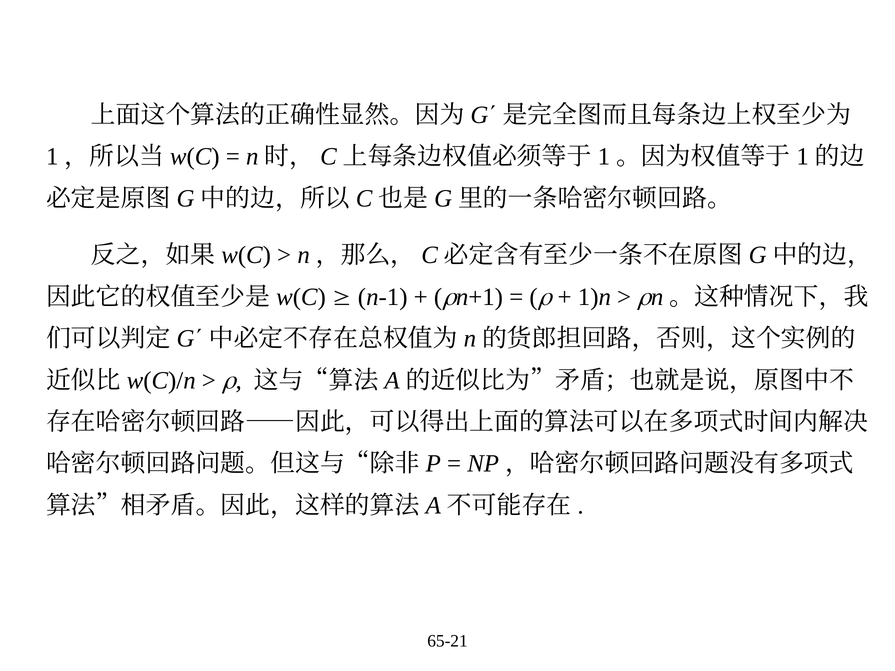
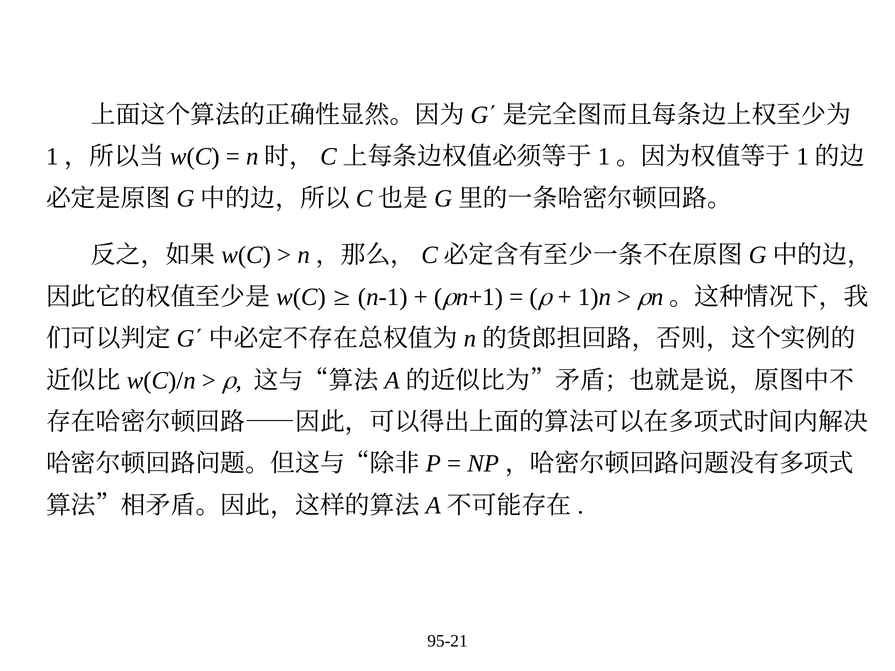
65-21: 65-21 -> 95-21 (448, 641)
